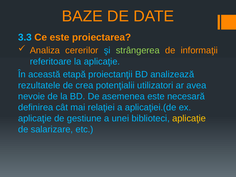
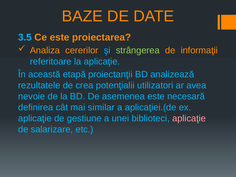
3.3: 3.3 -> 3.5 (25, 37)
relaţiei: relaţiei -> similar (101, 107)
aplicaţie colour: yellow -> pink (189, 118)
